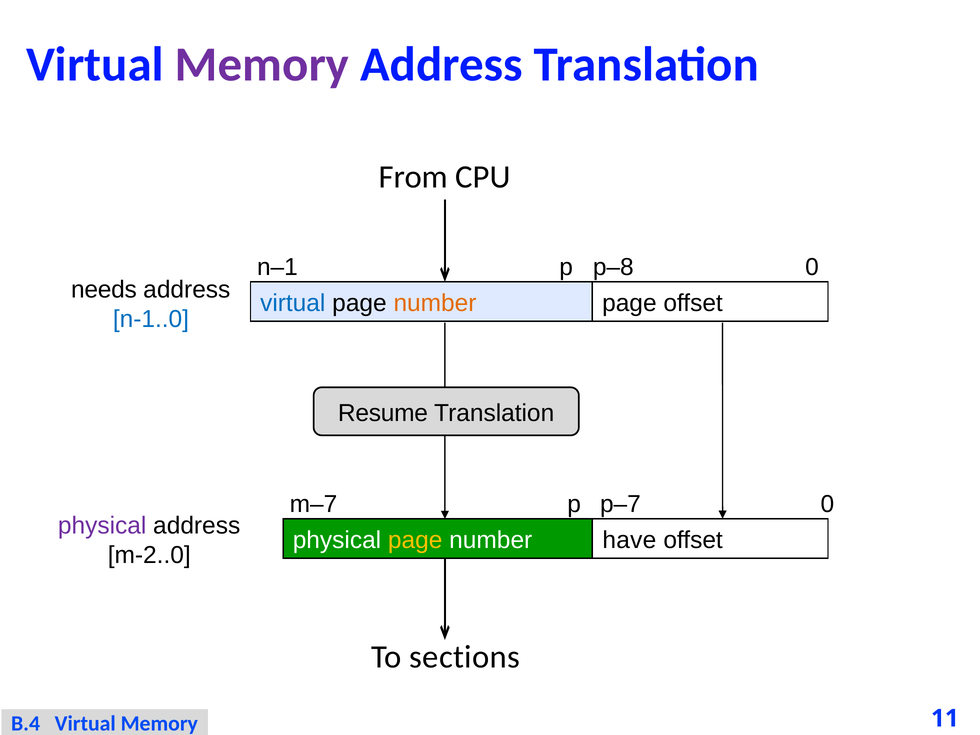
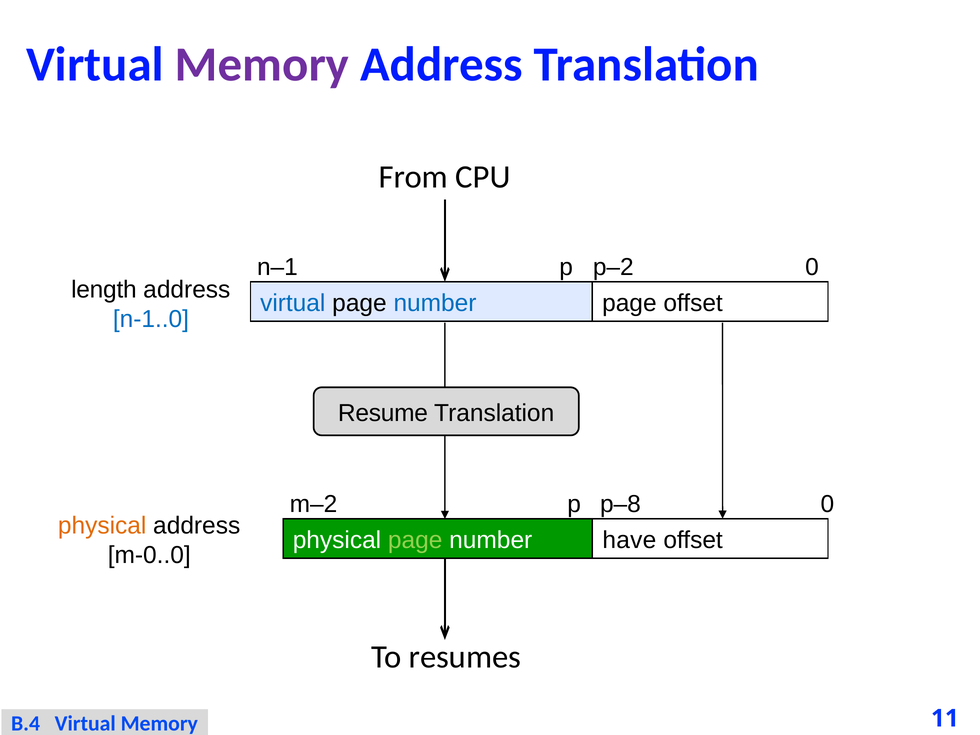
p–8: p–8 -> p–2 (613, 267)
needs: needs -> length (104, 290)
number colour: orange -> blue (435, 303)
m–7: m–7 -> m–2 (314, 504)
p–7: p–7 -> p–8 (620, 504)
physical colour: purple -> orange (102, 526)
page colour: yellow -> light green (415, 540)
m-2..0: m-2..0 -> m-0..0 (149, 555)
sections: sections -> resumes (465, 657)
